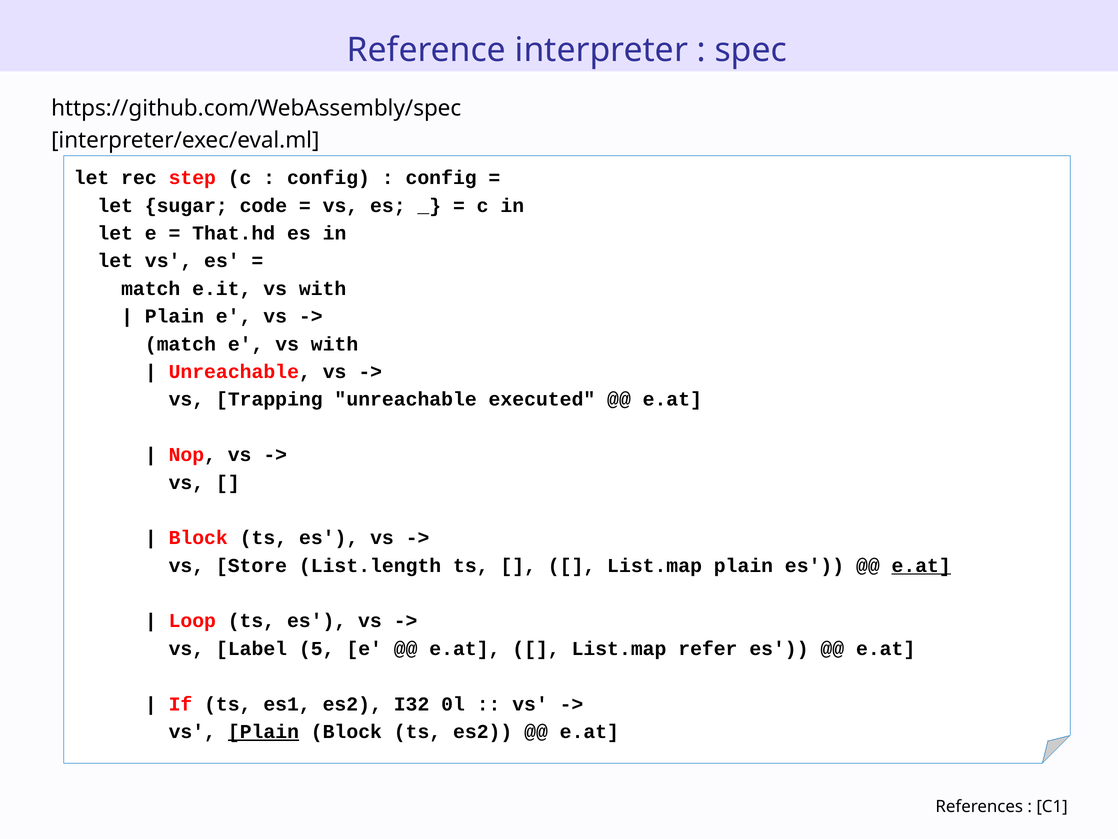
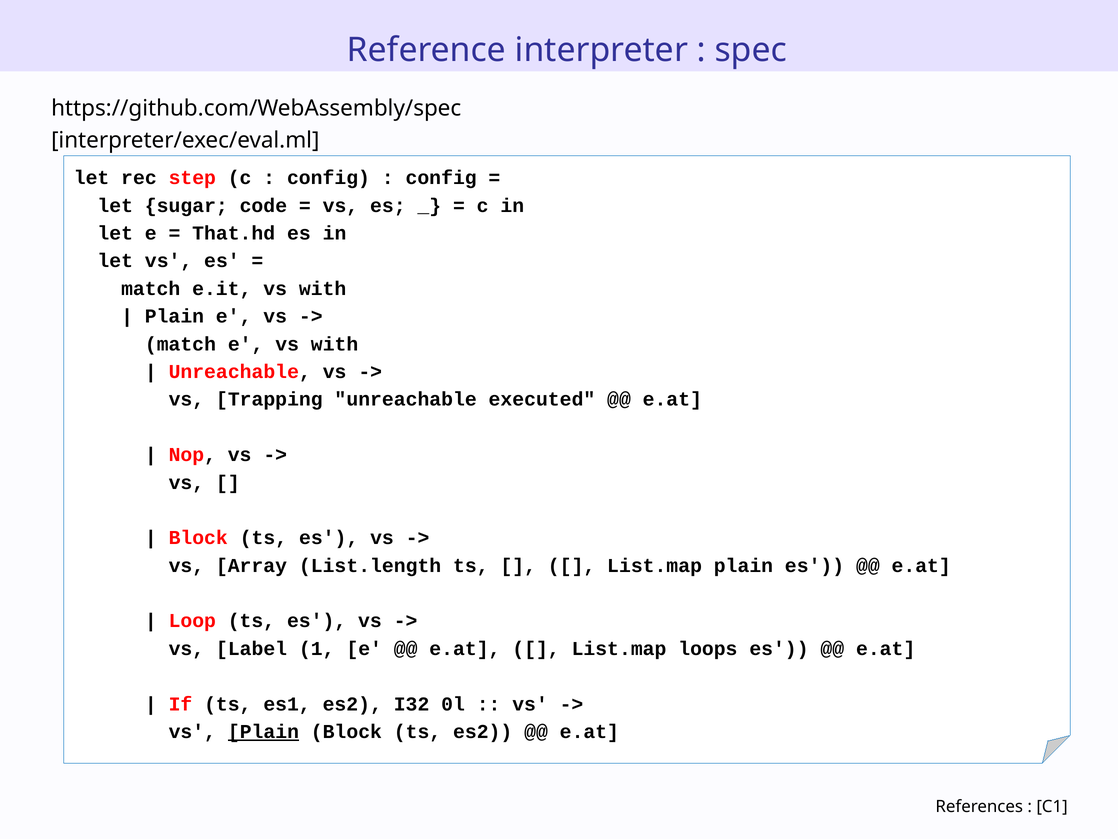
Store: Store -> Array (251, 565)
e.at underline: present -> none (921, 565)
5: 5 -> 1 (317, 648)
refer: refer -> loops (708, 648)
